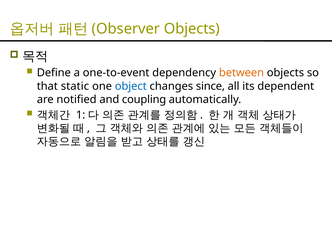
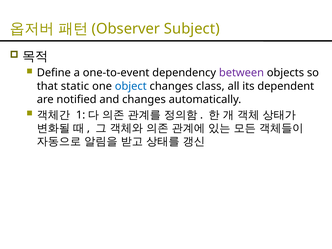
Objects: Objects -> Subject (192, 29)
between colour: orange -> purple (241, 73)
since: since -> class (210, 86)
and coupling: coupling -> changes (144, 99)
